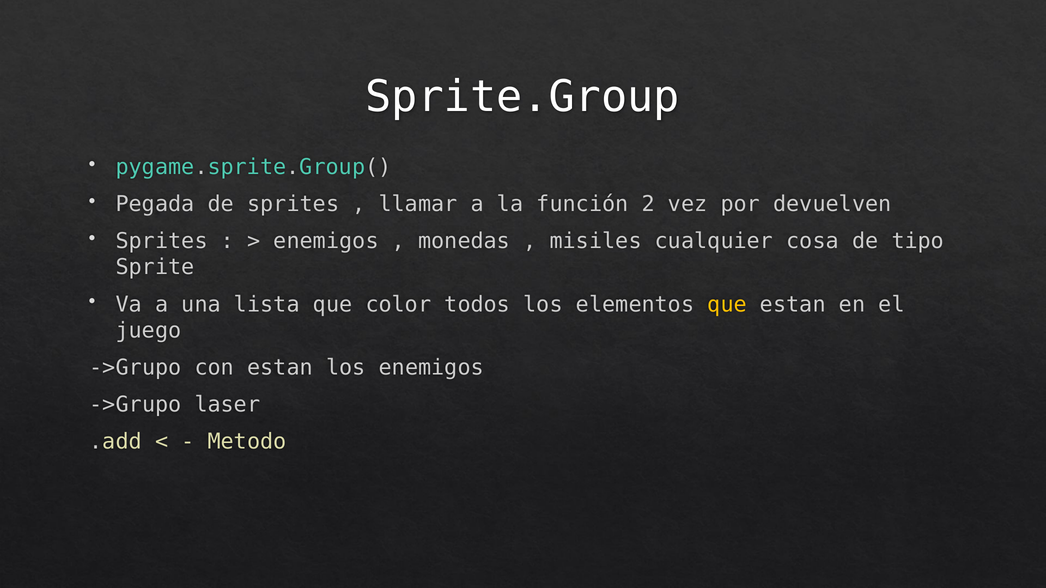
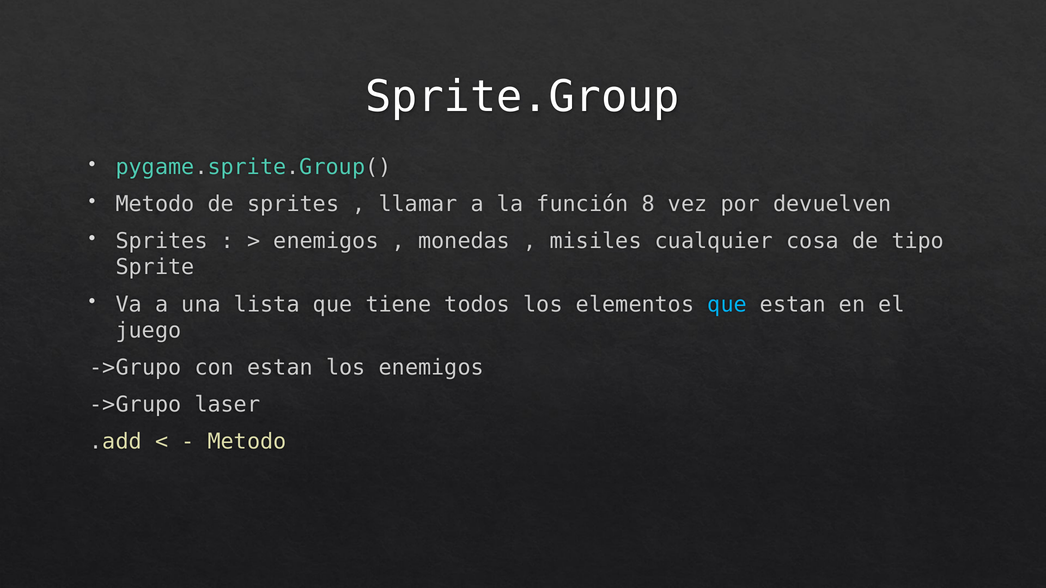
Pegada: Pegada -> Metodo (155, 204)
2: 2 -> 8 (648, 204)
color: color -> tiene (398, 305)
que colour: yellow -> light blue (727, 305)
